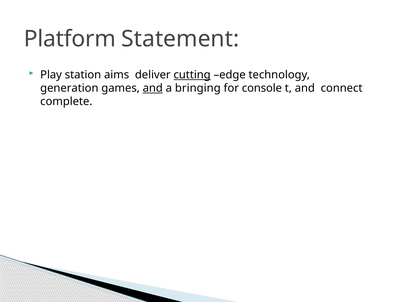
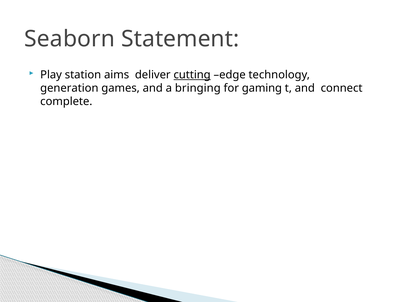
Platform: Platform -> Seaborn (70, 39)
and underline: present -> none (153, 88)
console: console -> gaming (262, 88)
